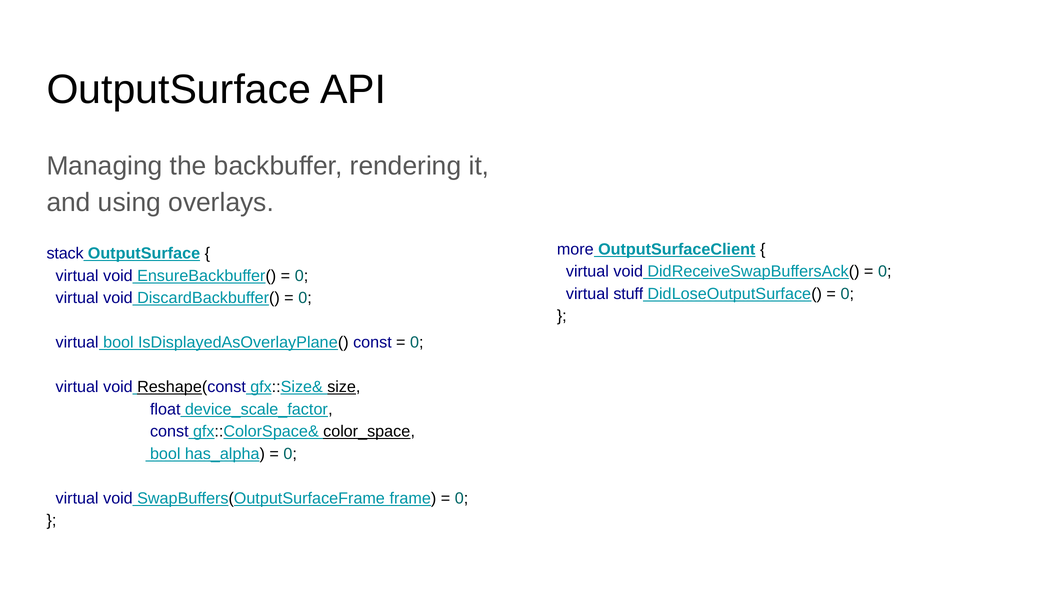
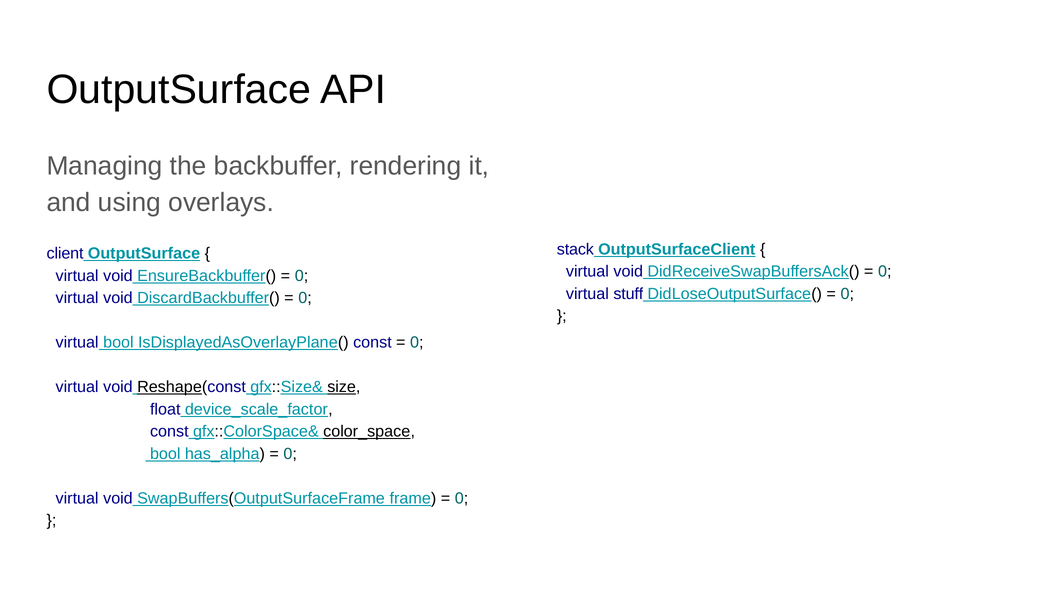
more: more -> stack (575, 250)
stack: stack -> client (65, 254)
